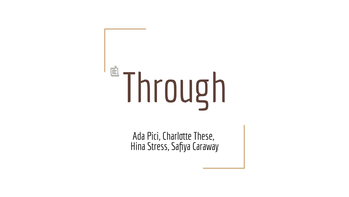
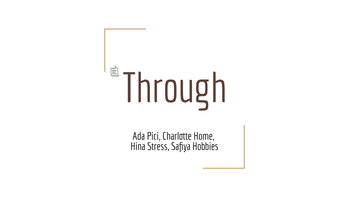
These: These -> Home (204, 136)
Caraway: Caraway -> Hobbies (205, 146)
